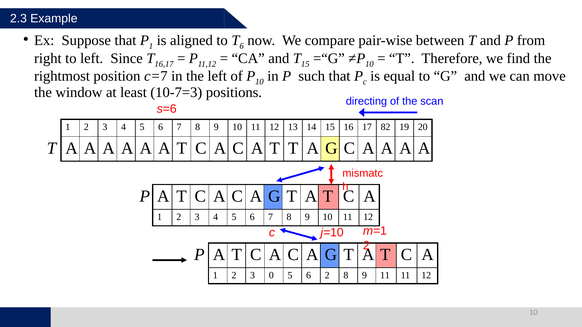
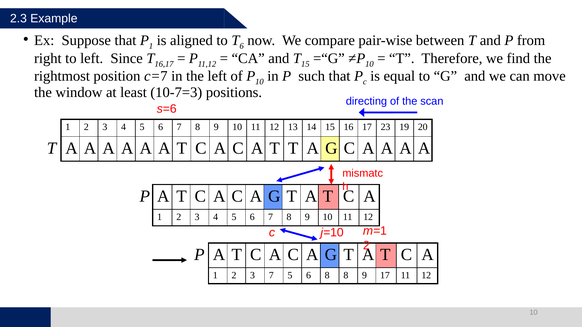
82: 82 -> 23 (386, 127)
3 0: 0 -> 7 (271, 276)
6 2: 2 -> 8 (327, 276)
9 11: 11 -> 17 (385, 276)
